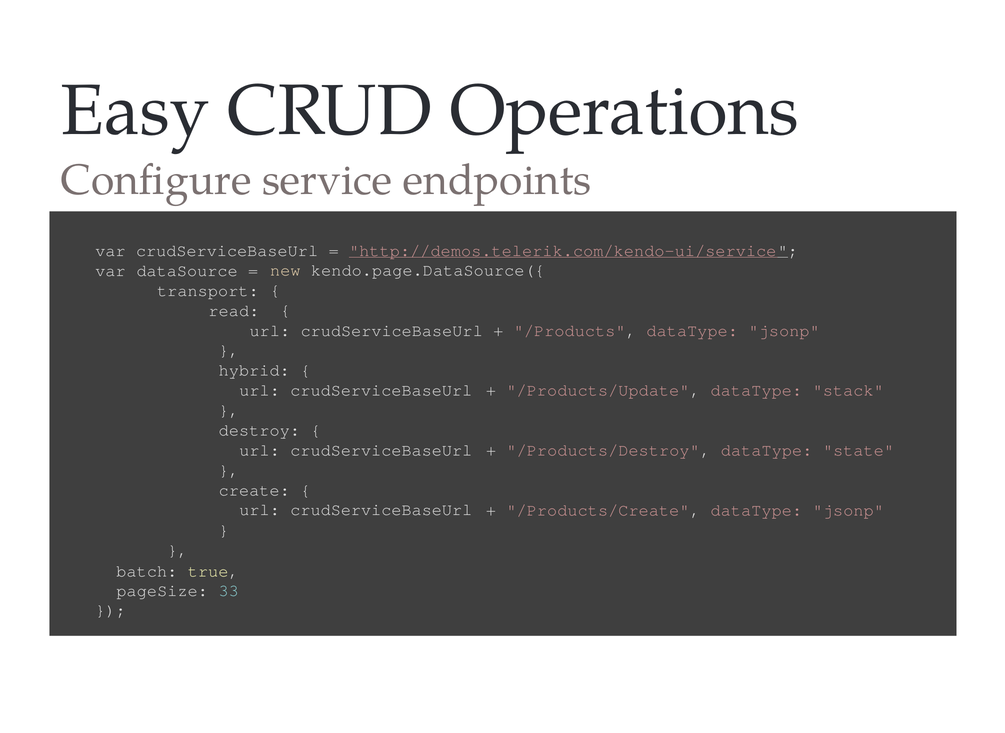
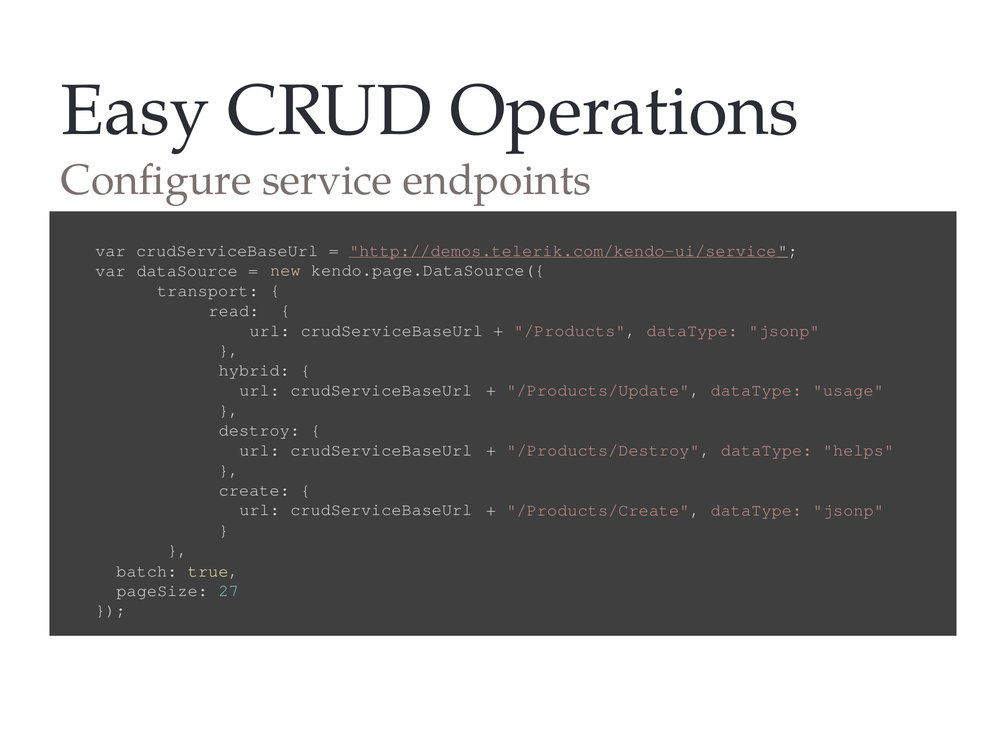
stack: stack -> usage (848, 390)
state: state -> helps (858, 450)
33: 33 -> 27 (229, 591)
